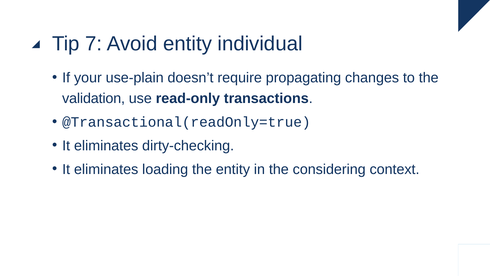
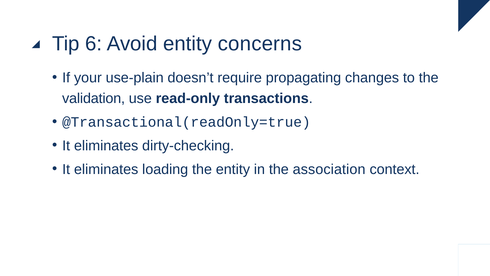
7: 7 -> 6 (94, 44)
individual: individual -> concerns (260, 44)
considering: considering -> association (329, 169)
